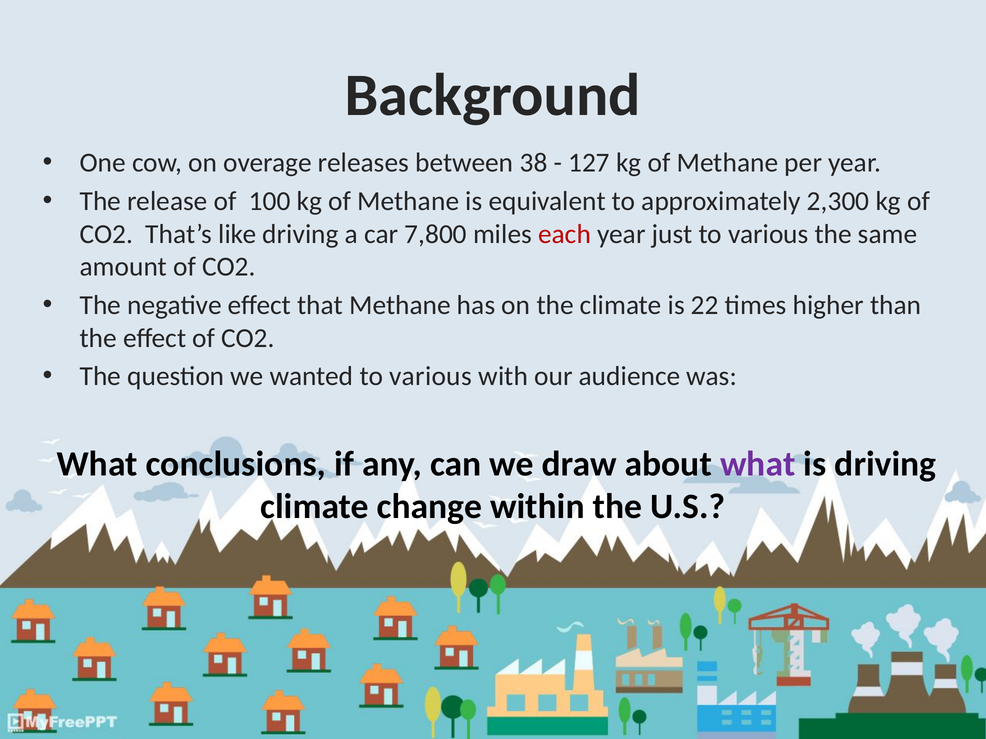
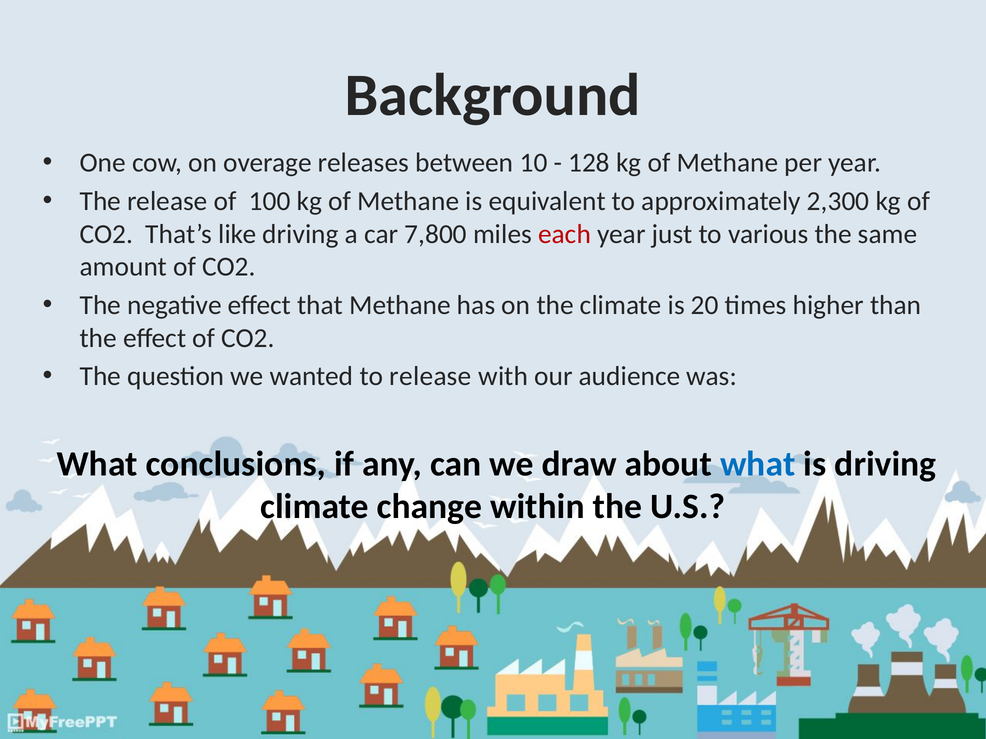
38: 38 -> 10 (534, 163)
127: 127 -> 128 (589, 163)
22: 22 -> 20 (705, 305)
wanted to various: various -> release (431, 377)
what colour: purple -> blue (758, 464)
